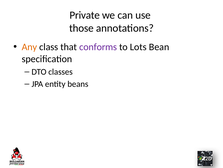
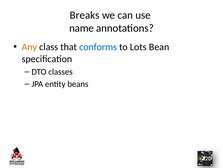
Private: Private -> Breaks (85, 15)
those: those -> name (81, 28)
conforms colour: purple -> blue (98, 47)
